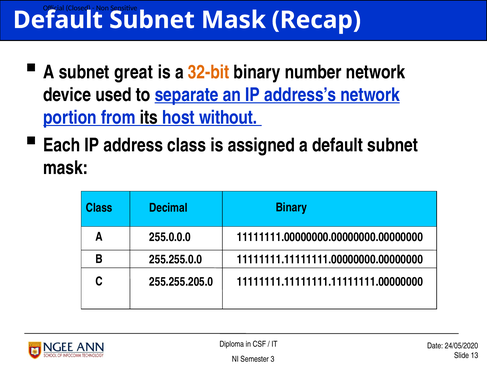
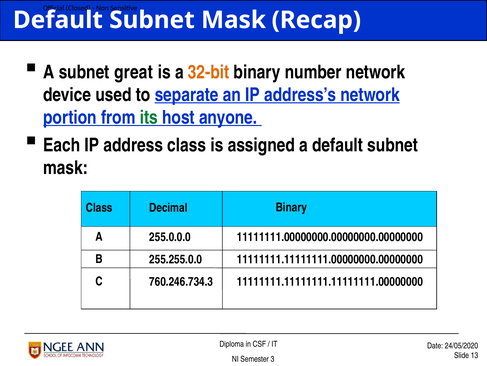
its colour: black -> green (149, 117)
without: without -> anyone (228, 117)
255.255.205.0: 255.255.205.0 -> 760.246.734.3 (181, 281)
